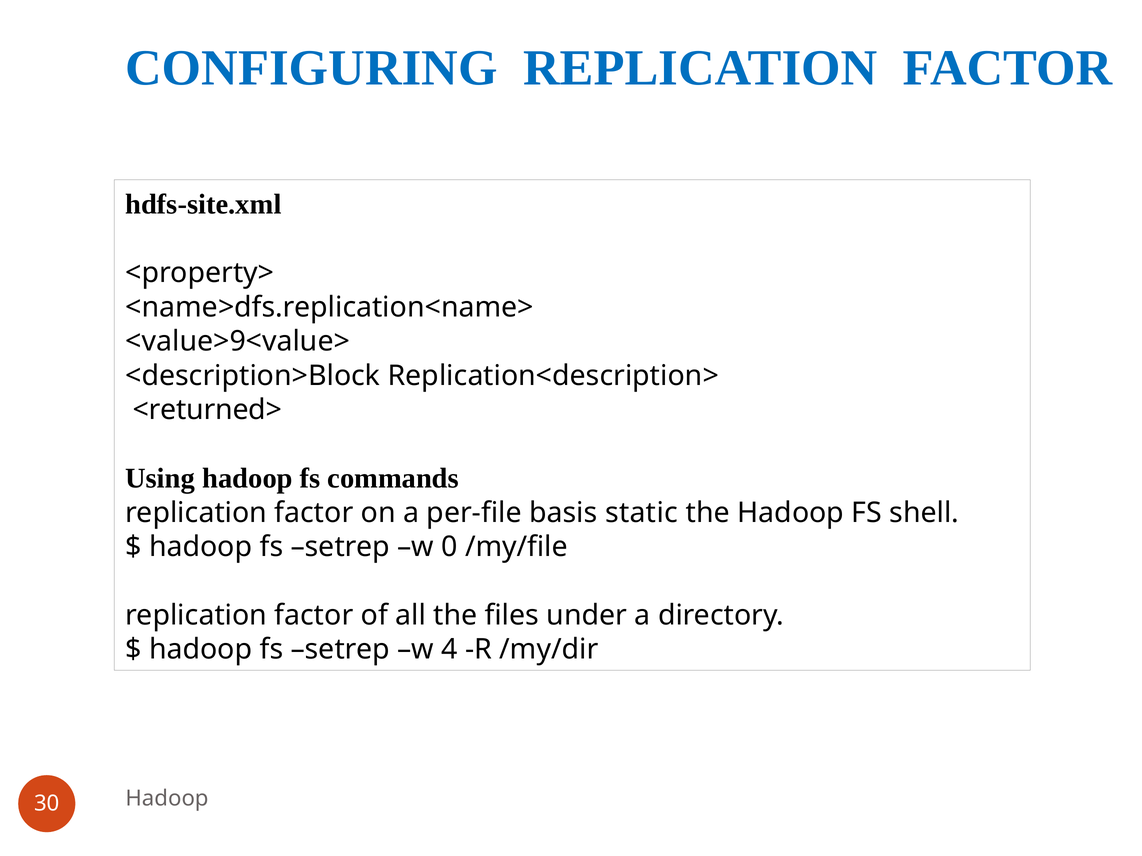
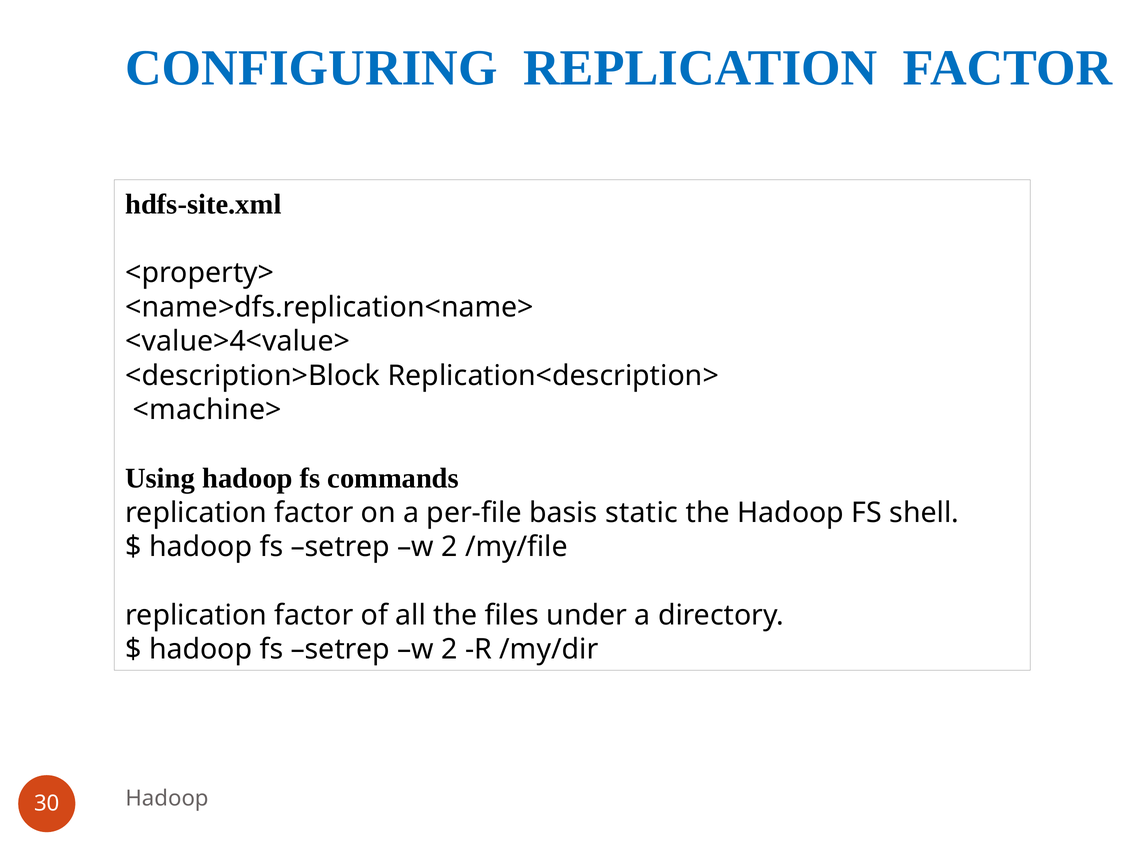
<value>9<value>: <value>9<value> -> <value>4<value> (238, 342)
<returned>: <returned> -> <machine> (207, 410)
0: 0 -> 2 (449, 547)
4: 4 -> 2 (449, 650)
